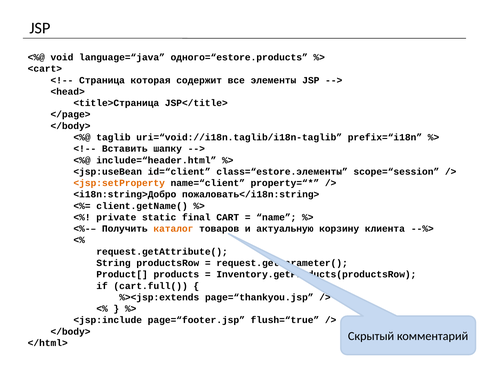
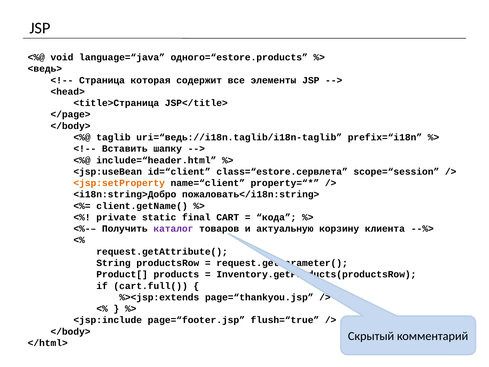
<cart>: <cart> -> <ведь> (45, 69)
uri=“void://i18n.taglib/i18n-taglib: uri=“void://i18n.taglib/i18n-taglib -> uri=“ведь://i18n.taglib/i18n-taglib (239, 137)
class=“estore.элементы: class=“estore.элементы -> class=“estore.сервлета (282, 172)
name: name -> кода (276, 217)
каталог colour: orange -> purple (173, 229)
